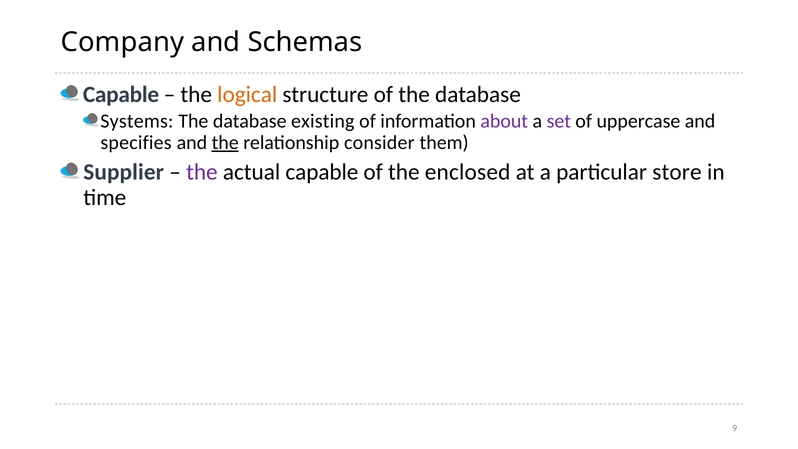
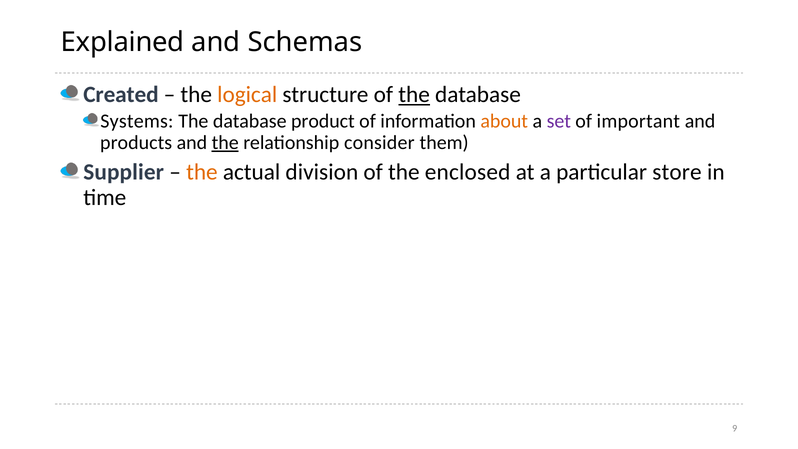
Company: Company -> Explained (123, 42)
Capable: Capable -> Created (121, 95)
the underline: none -> present (414, 95)
existing: existing -> product (323, 121)
about colour: purple -> orange (504, 121)
uppercase: uppercase -> important (638, 121)
specifies: specifies -> products (136, 143)
the colour: purple -> orange (202, 172)
actual capable: capable -> division (322, 172)
